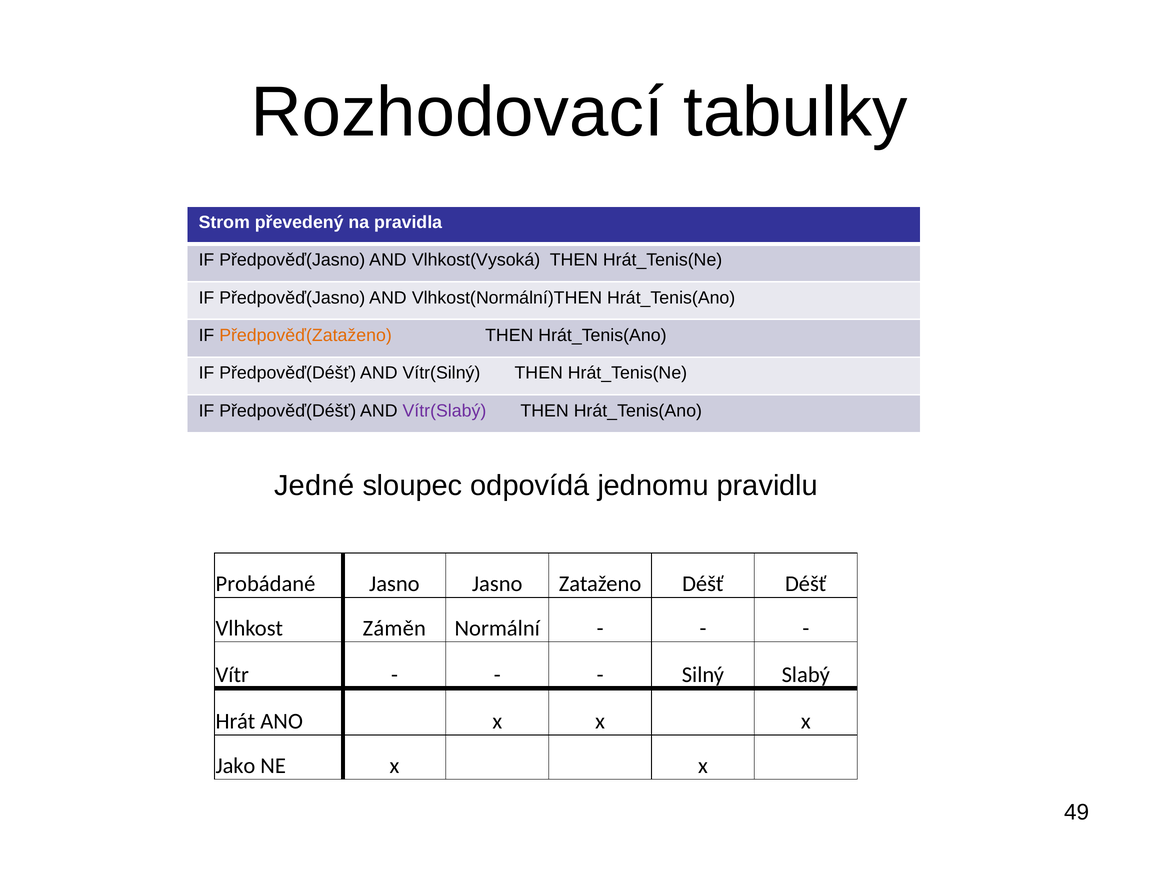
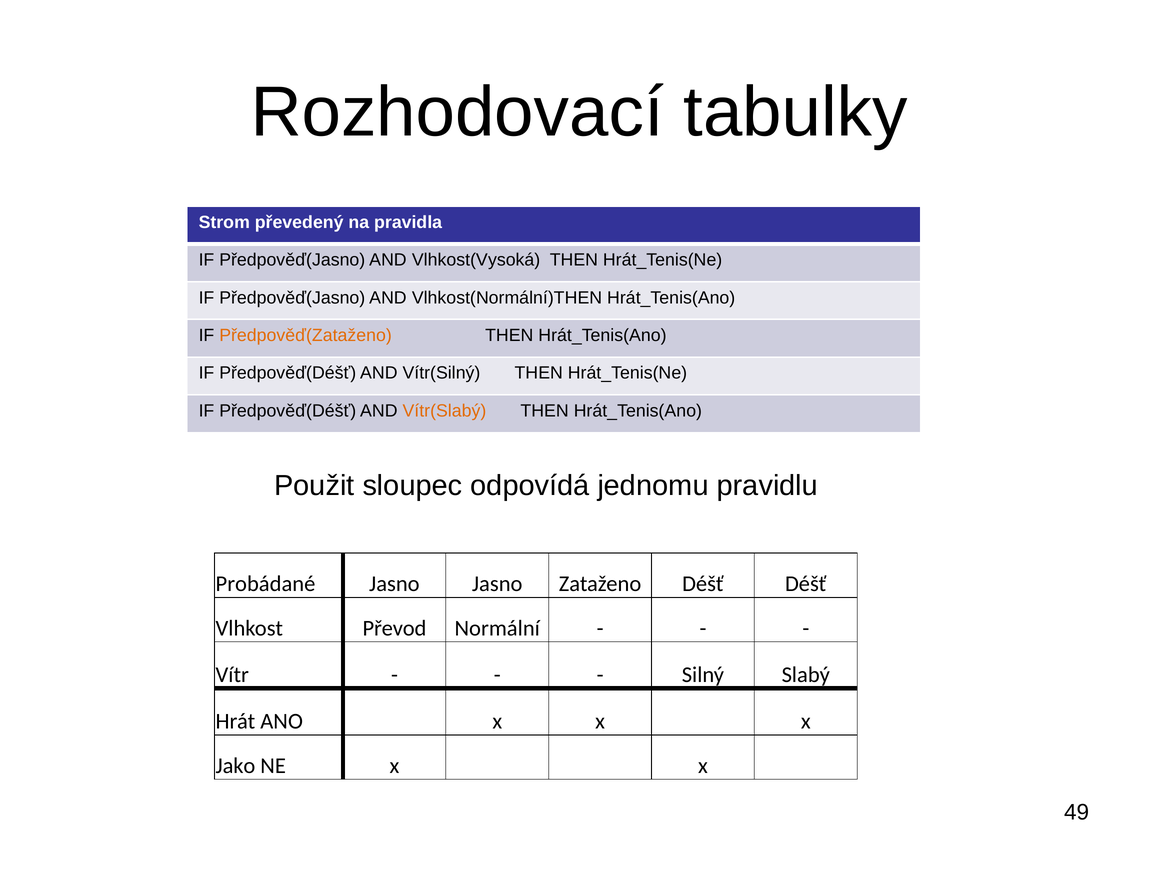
Vítr(Slabý colour: purple -> orange (444, 411)
Jedné: Jedné -> Použit (314, 486)
Záměn: Záměn -> Převod (394, 629)
